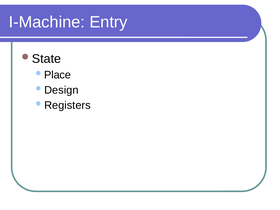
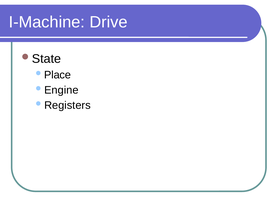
Entry: Entry -> Drive (109, 22)
Design: Design -> Engine (61, 90)
